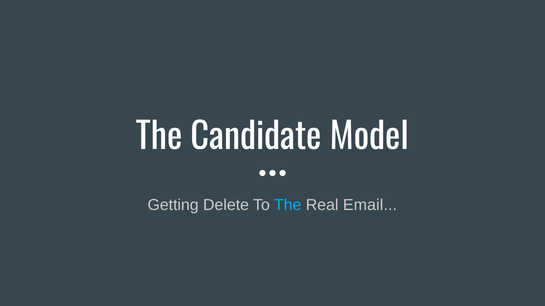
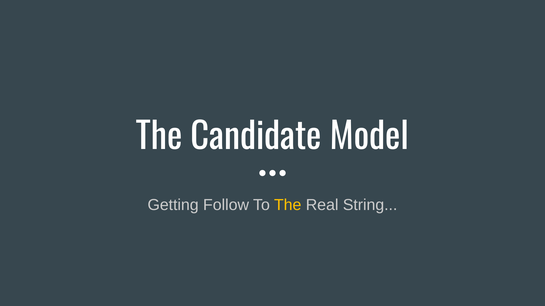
Delete: Delete -> Follow (226, 205)
The colour: light blue -> yellow (288, 205)
Email: Email -> String (370, 205)
